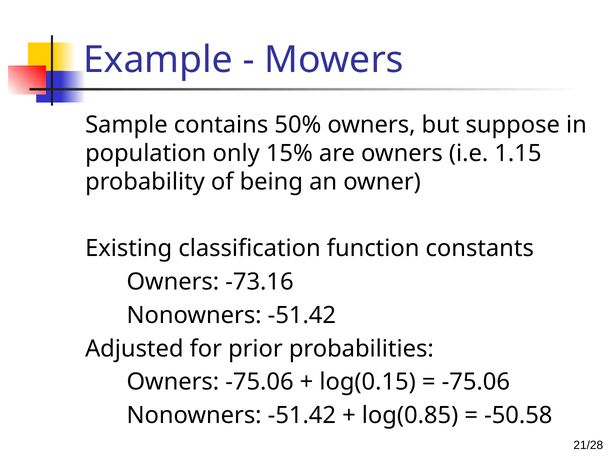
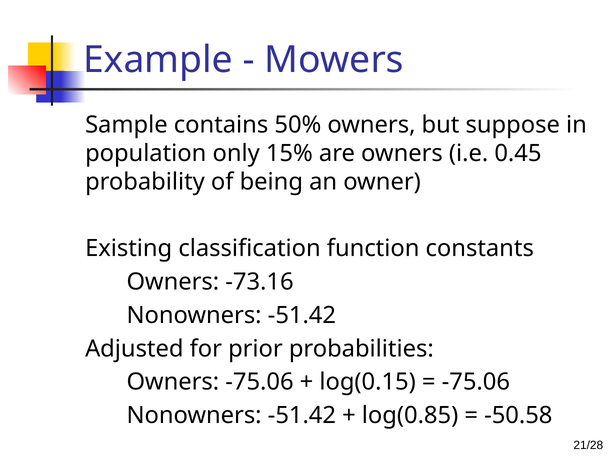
1.15: 1.15 -> 0.45 (518, 153)
